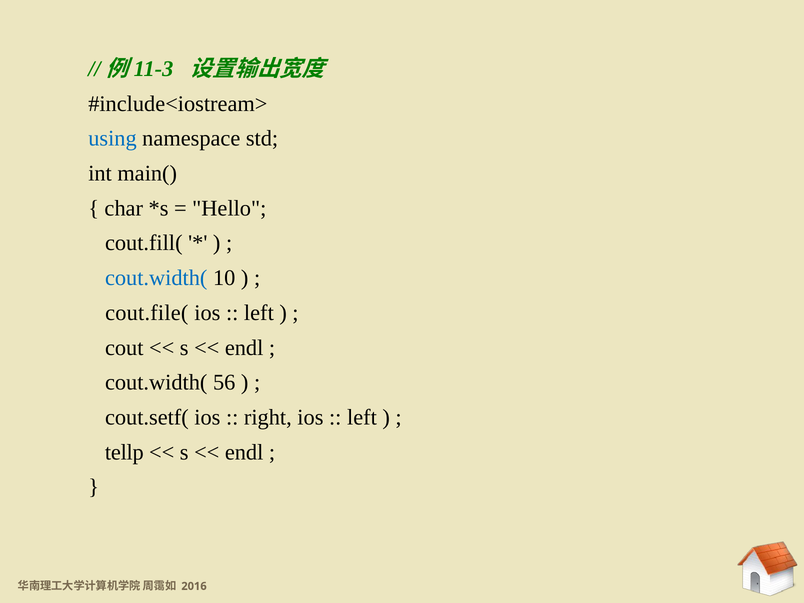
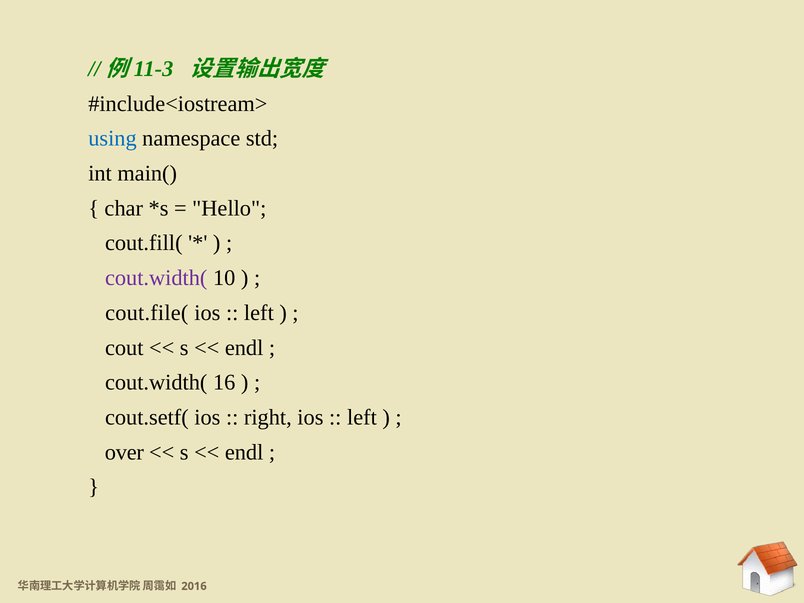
cout.width( colour: blue -> purple (156, 278)
56: 56 -> 16 (224, 383)
tellp: tellp -> over (124, 452)
